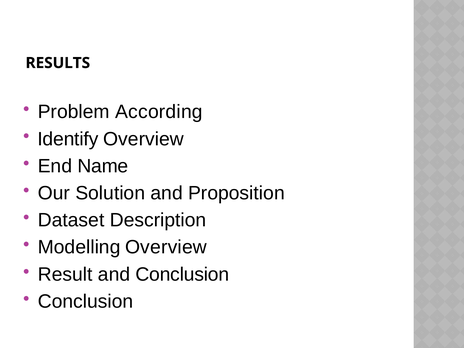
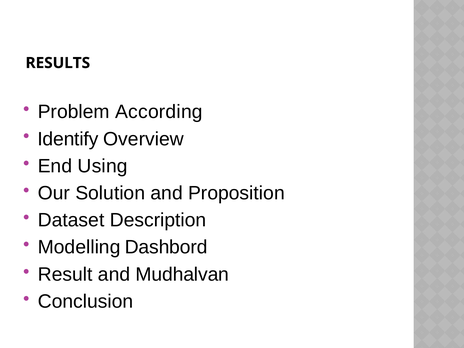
Name: Name -> Using (103, 166)
Modelling Overview: Overview -> Dashbord (166, 247)
and Conclusion: Conclusion -> Mudhalvan (182, 274)
